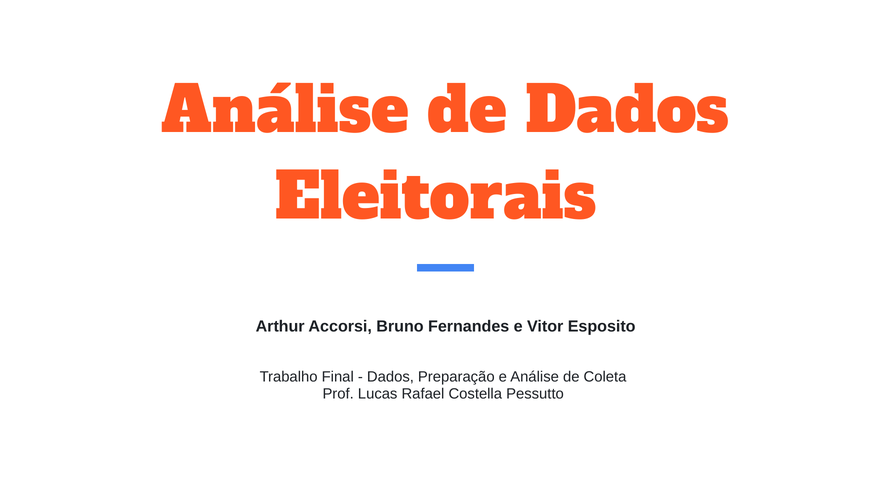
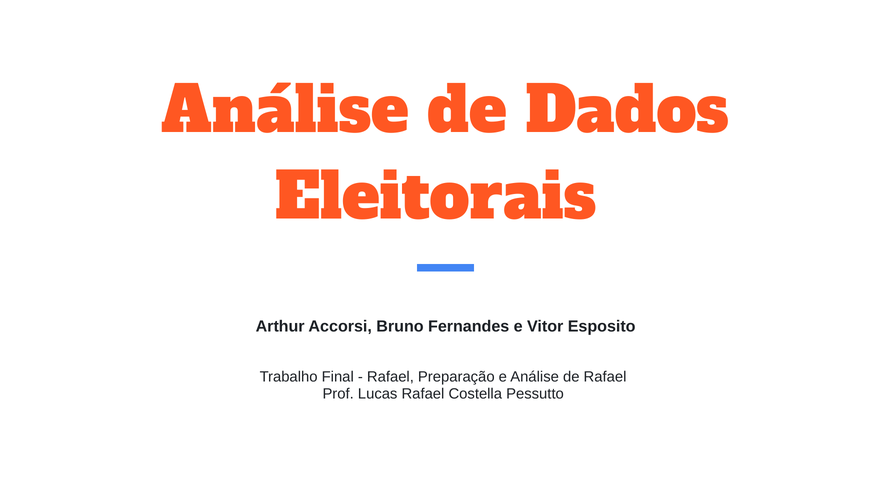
Dados: Dados -> Rafael (390, 377)
de Coleta: Coleta -> Rafael (605, 377)
